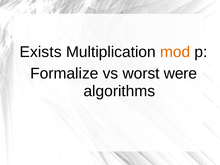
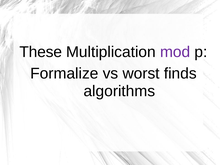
Exists: Exists -> These (41, 52)
mod colour: orange -> purple (175, 52)
were: were -> finds (180, 73)
